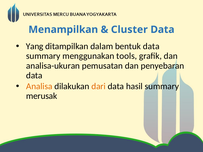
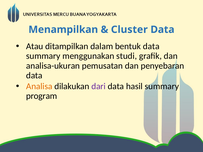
Yang: Yang -> Atau (35, 46)
tools: tools -> studi (127, 56)
dari colour: orange -> purple (99, 86)
merusak: merusak -> program (42, 96)
